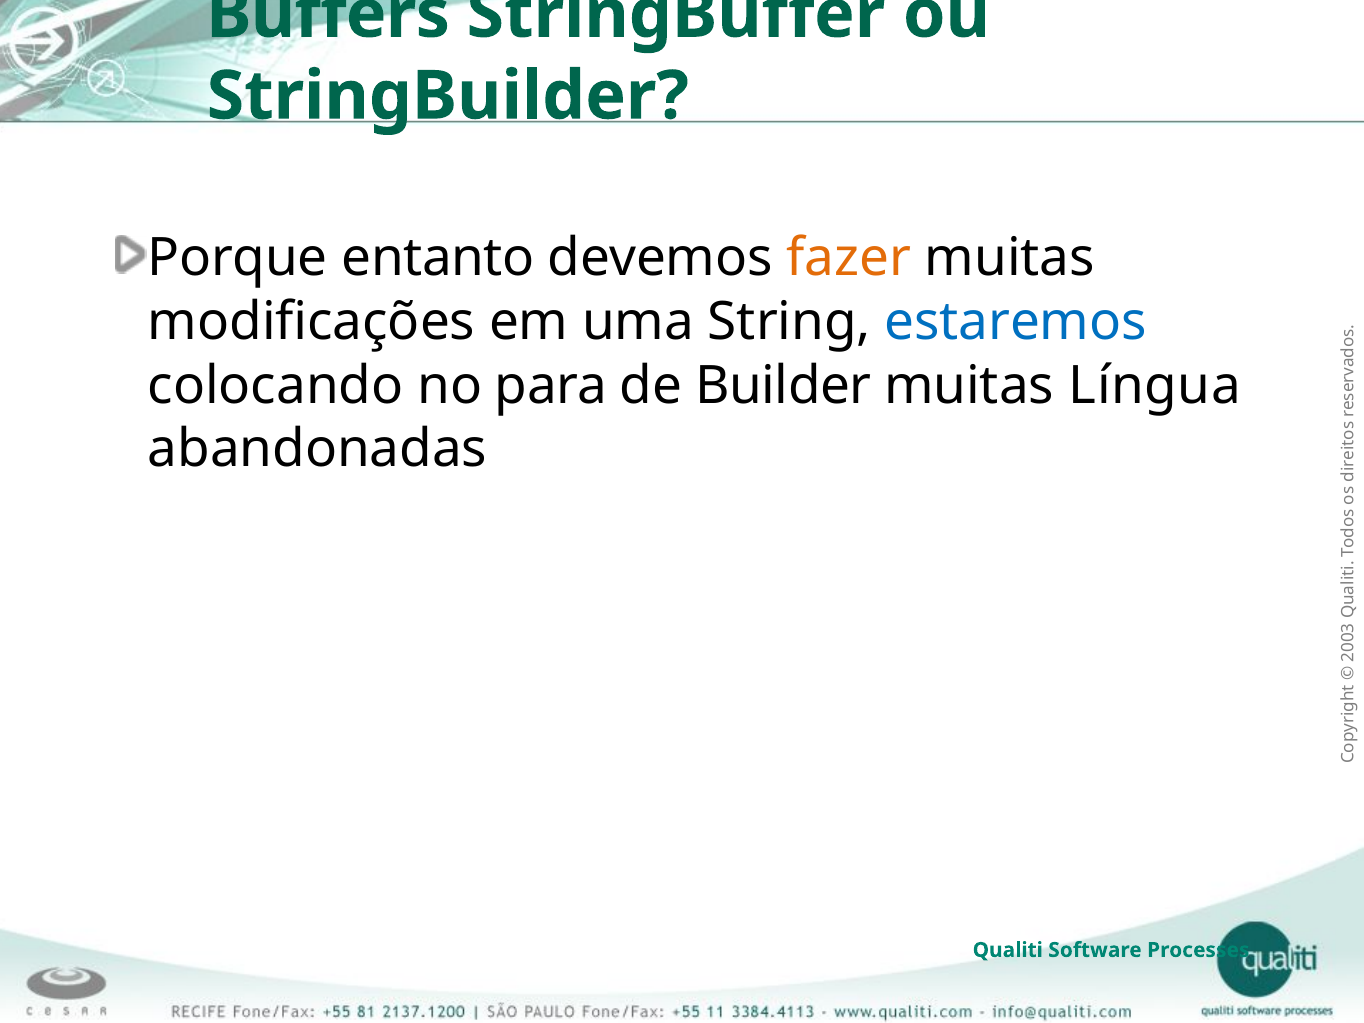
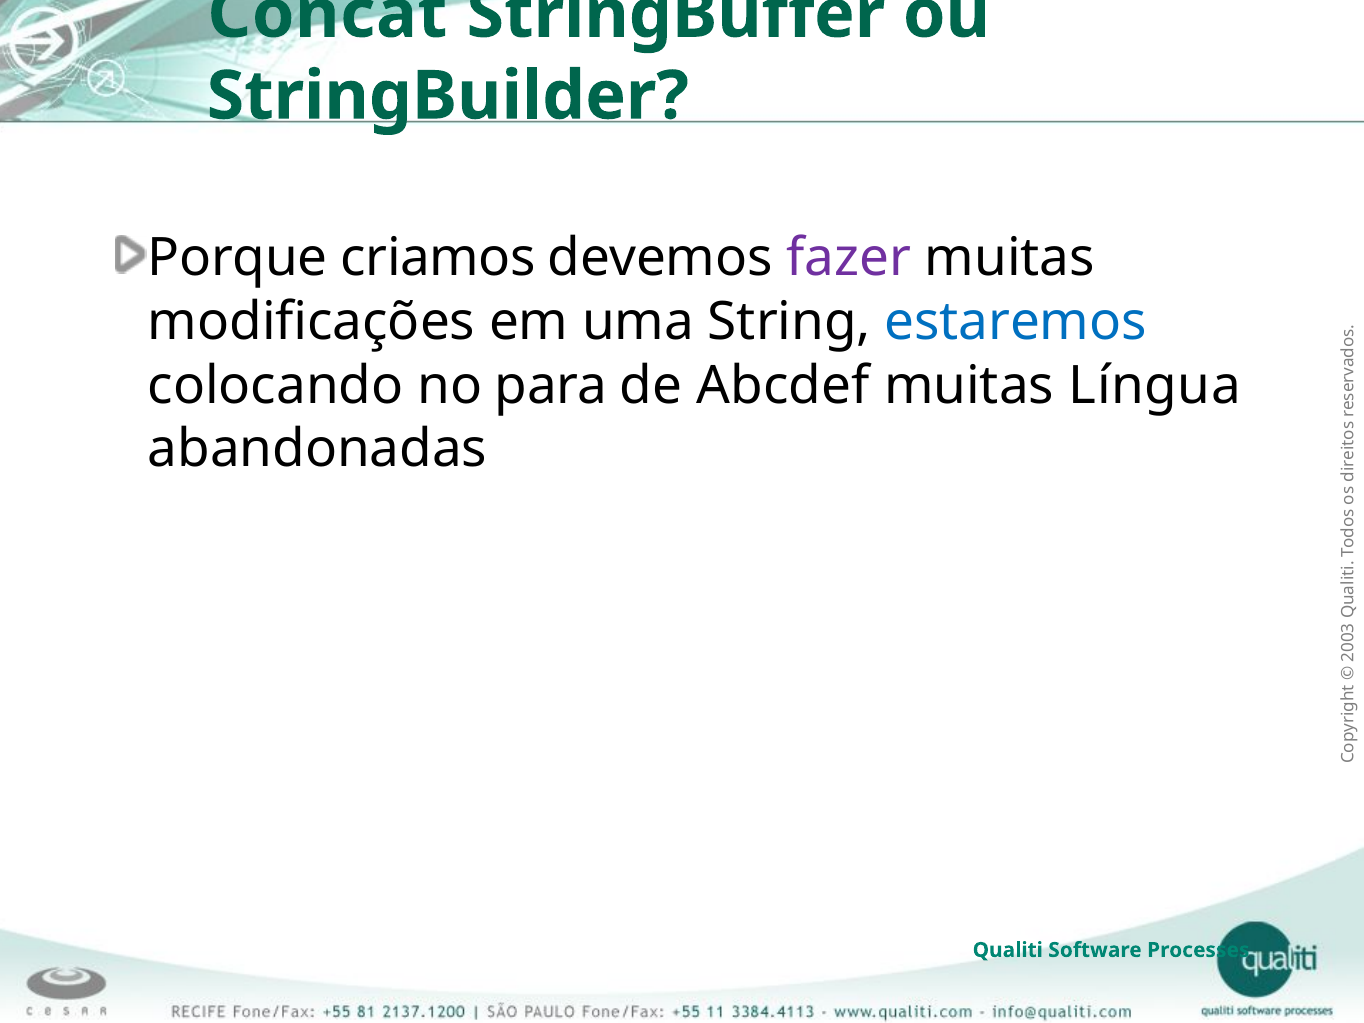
Buffers: Buffers -> Concat (327, 14)
entanto: entanto -> criamos (438, 258)
fazer colour: orange -> purple (849, 258)
Builder: Builder -> Abcdef (783, 386)
